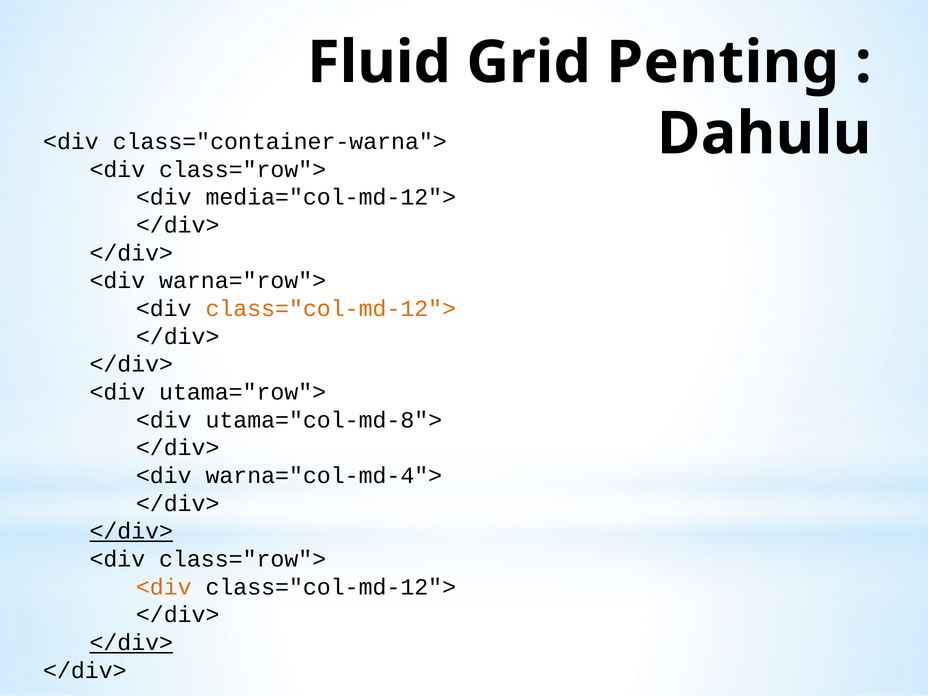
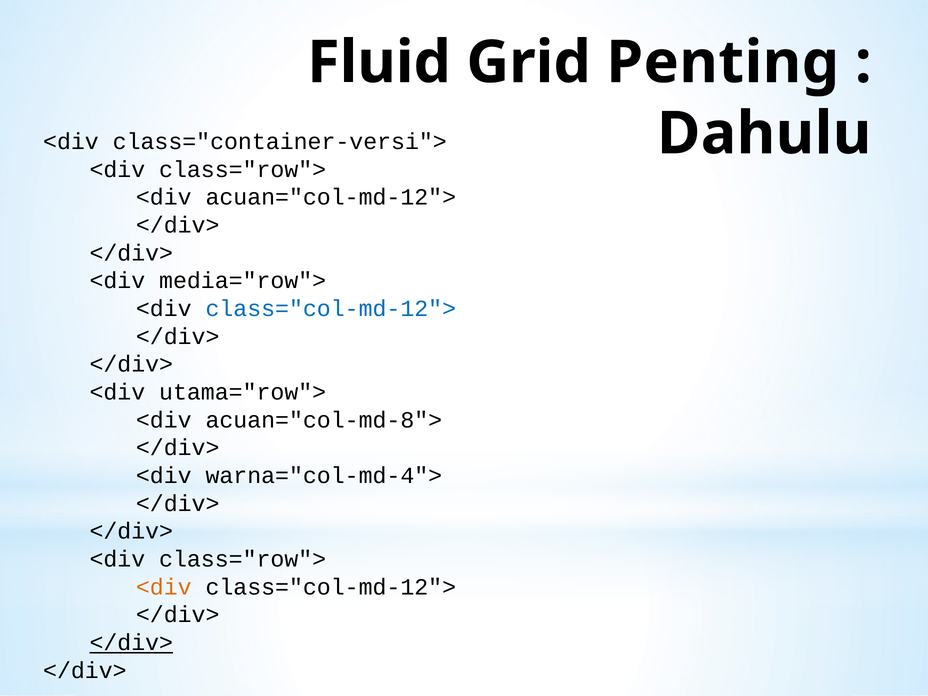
class="container-warna">: class="container-warna"> -> class="container-versi"> (280, 142)
media="col-md-12">: media="col-md-12"> -> acuan="col-md-12"> (331, 197)
warna="row">: warna="row"> -> media="row"> (243, 281)
class="col-md-12"> colour: orange -> blue (331, 309)
utama="col-md-8">: utama="col-md-8"> -> acuan="col-md-8"> (324, 420)
</div> underline: present -> none (131, 531)
